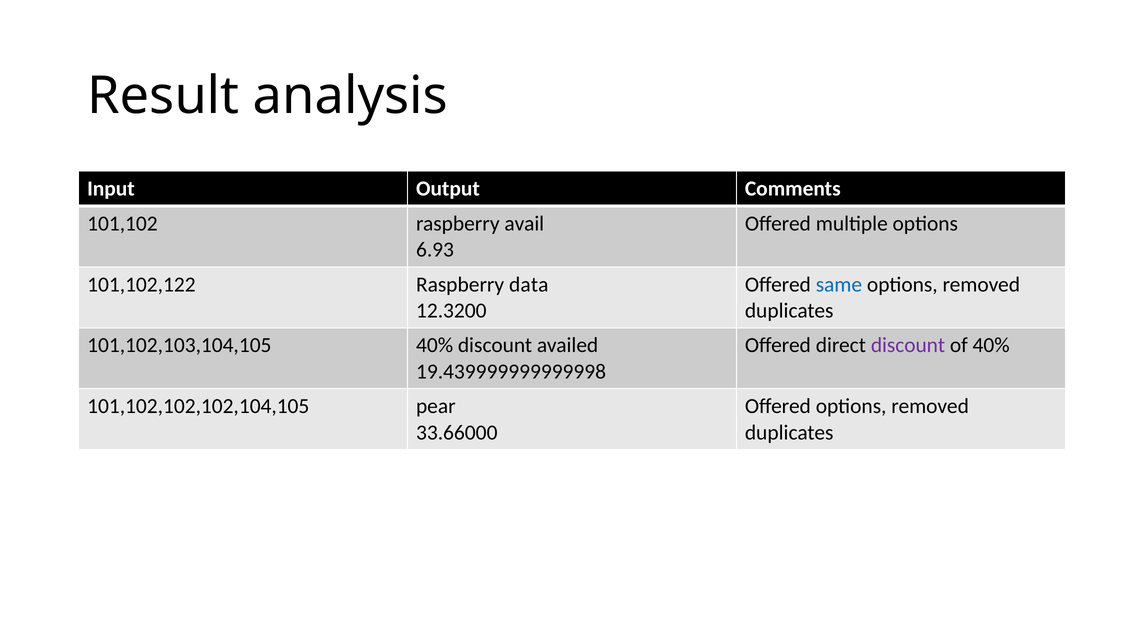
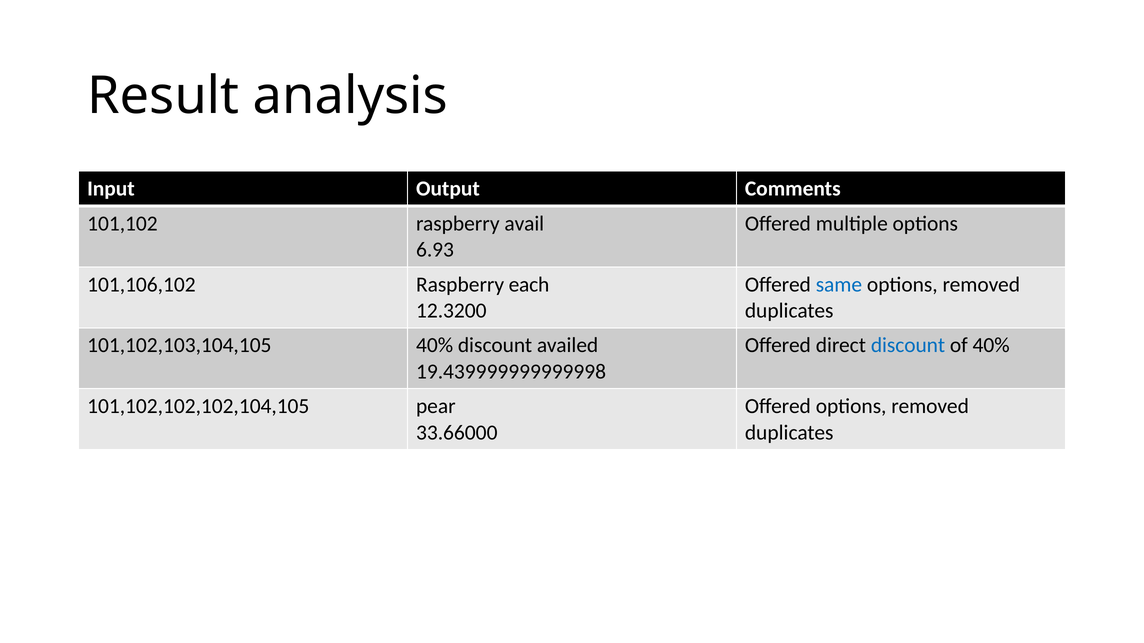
101,102,122: 101,102,122 -> 101,106,102 (141, 285)
data: data -> each (529, 285)
discount colour: purple -> blue (908, 346)
